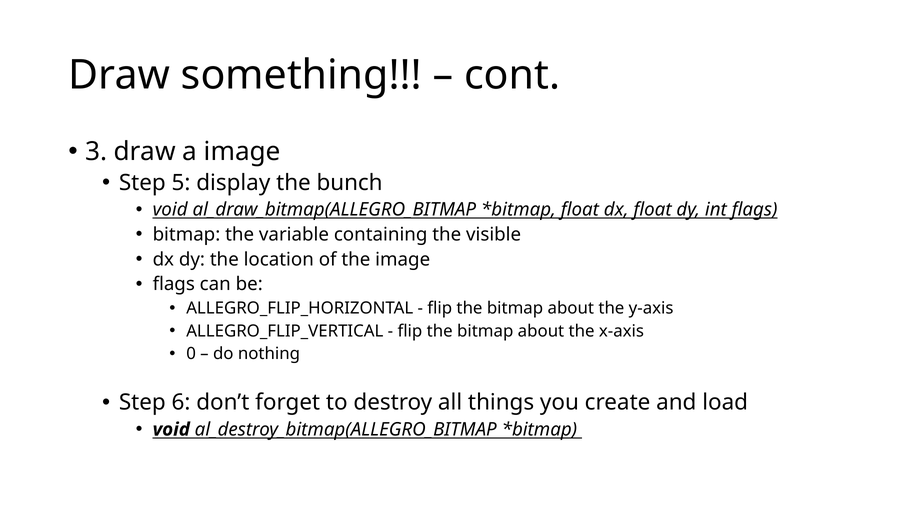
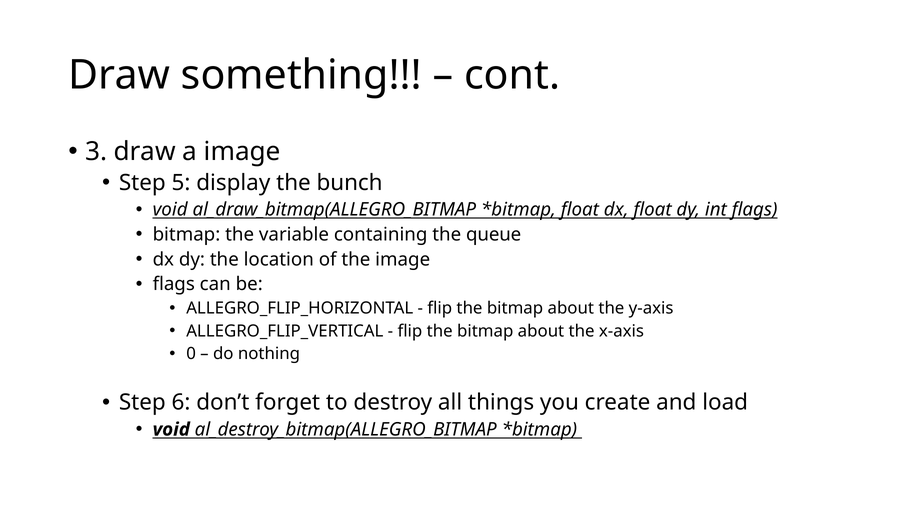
visible: visible -> queue (494, 235)
